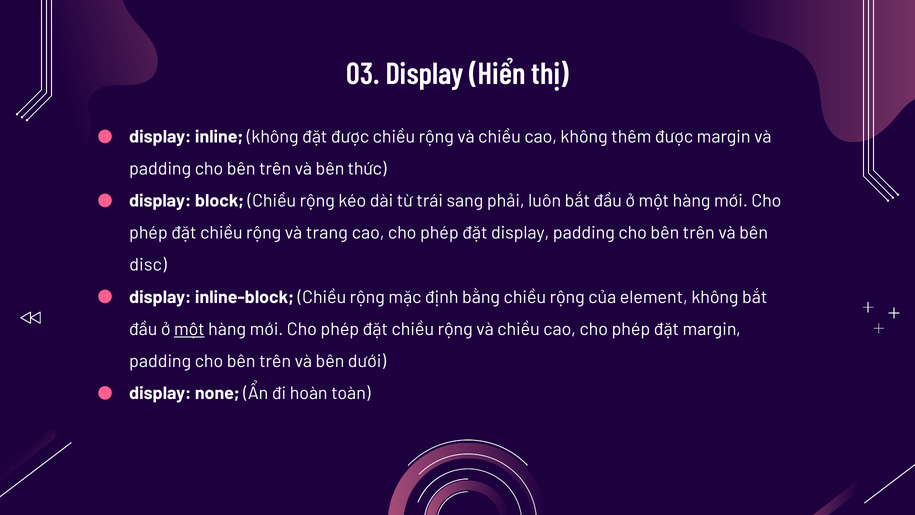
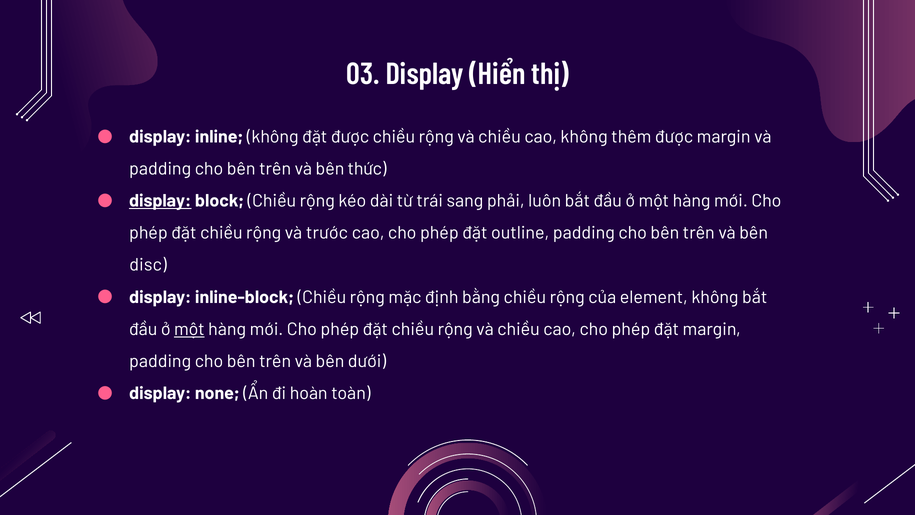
display underline: none -> present (160, 201)
trang: trang -> trước (327, 233)
đặt display: display -> outline (520, 233)
